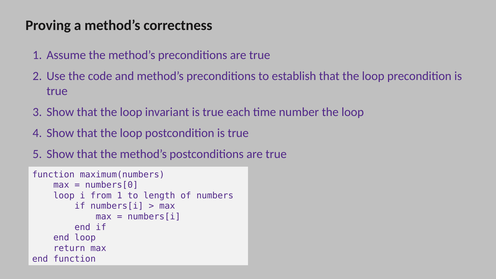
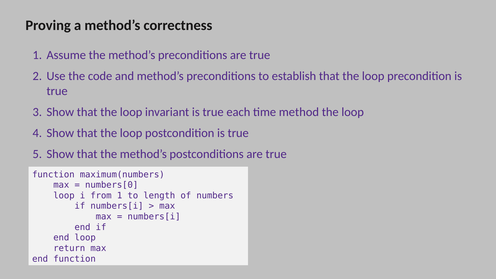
number: number -> method (299, 112)
